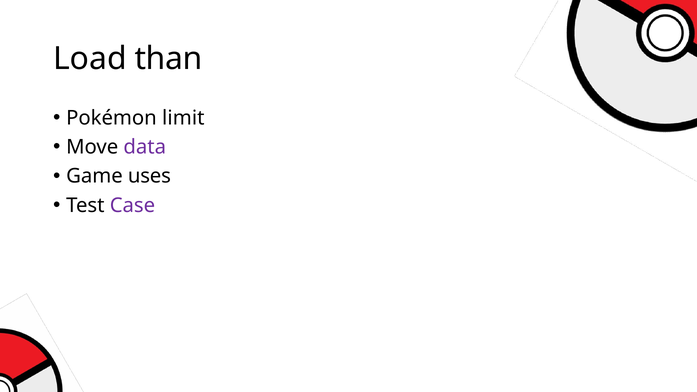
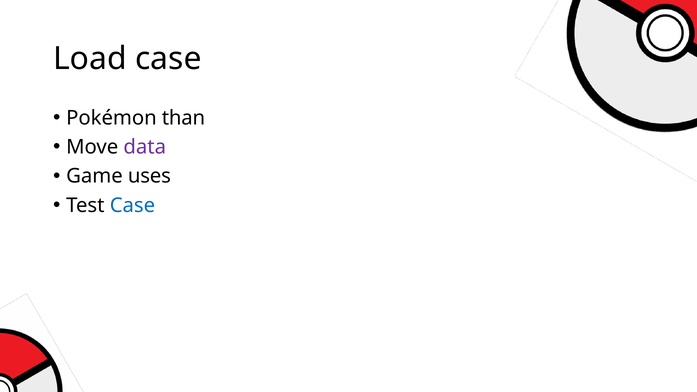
Load than: than -> case (168, 59)
limit: limit -> than (183, 118)
Case colour: purple -> blue (132, 206)
